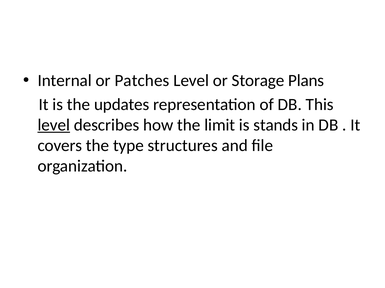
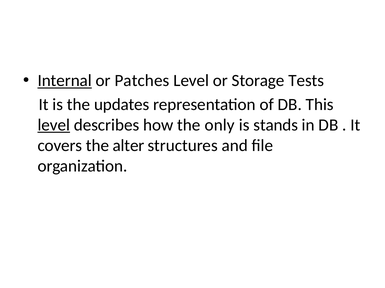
Internal underline: none -> present (65, 81)
Plans: Plans -> Tests (306, 81)
limit: limit -> only (220, 125)
type: type -> alter (128, 146)
